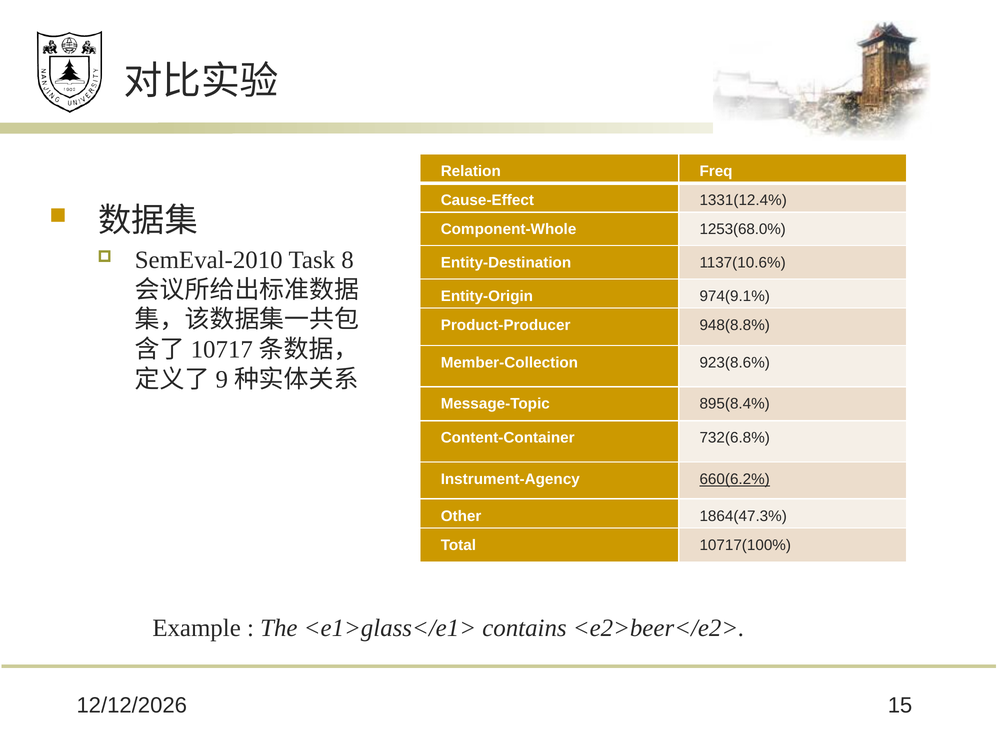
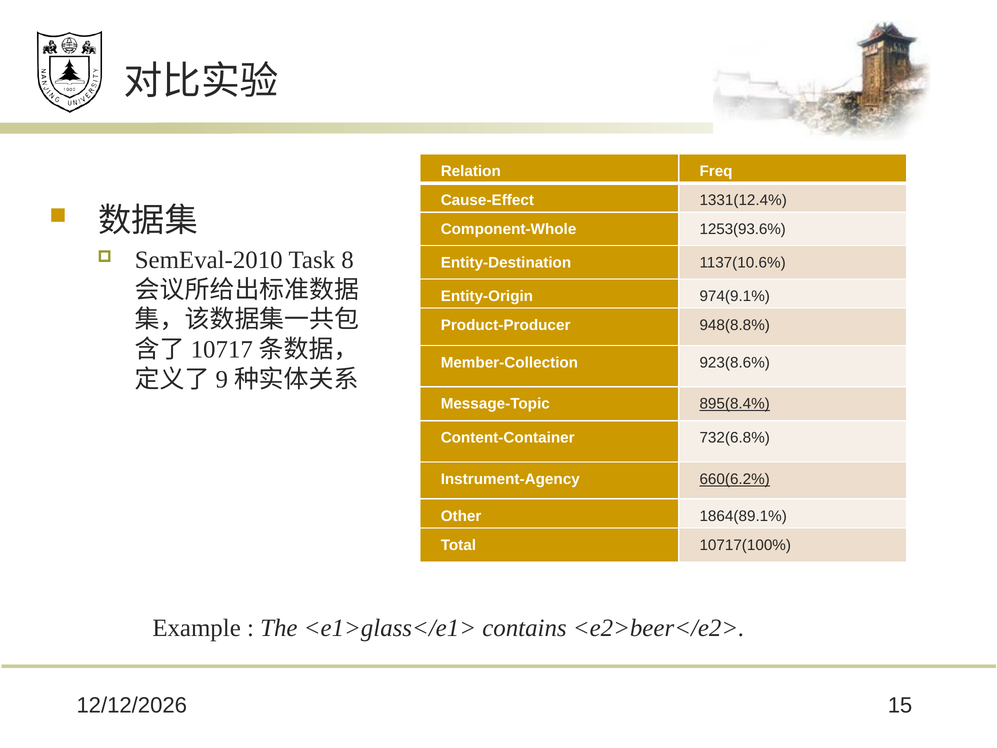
1253(68.0%: 1253(68.0% -> 1253(93.6% (743, 229)
895(8.4% underline: none -> present (735, 404)
1864(47.3%: 1864(47.3% -> 1864(89.1% (743, 516)
